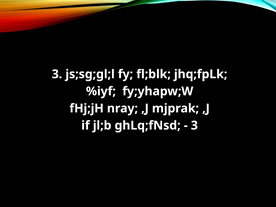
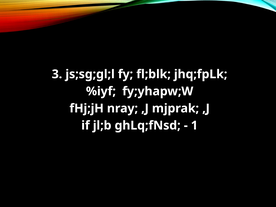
3: 3 -> 1 (194, 125)
